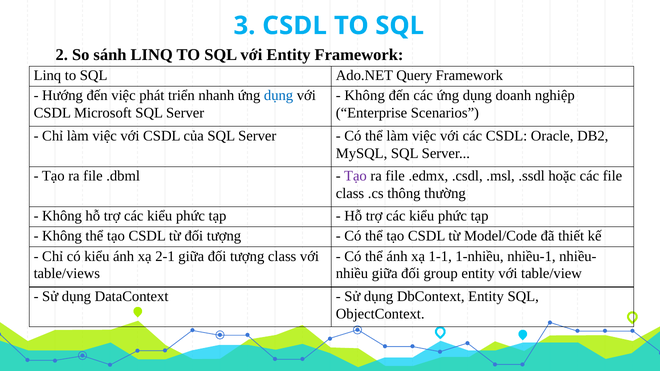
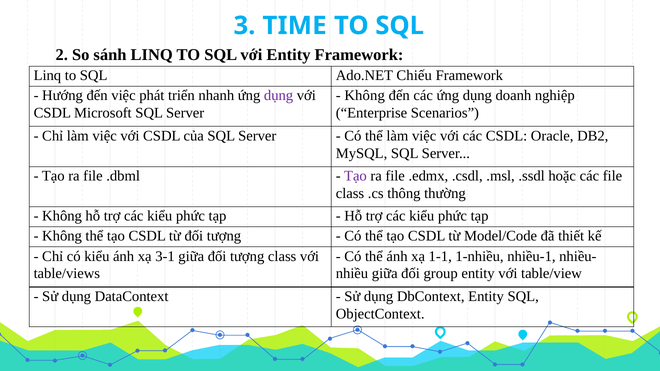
3 CSDL: CSDL -> TIME (295, 26)
Query: Query -> Chiếu (414, 76)
dụng colour: blue -> purple (279, 96)
2-1: 2-1 -> 3-1 (165, 256)
